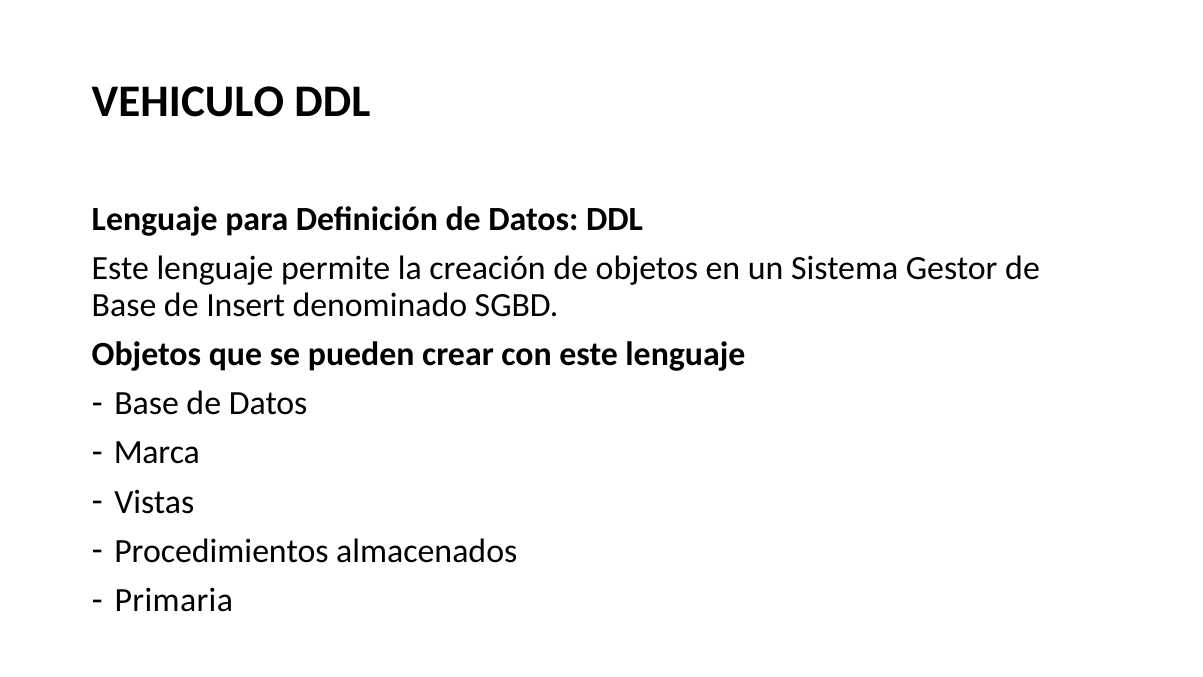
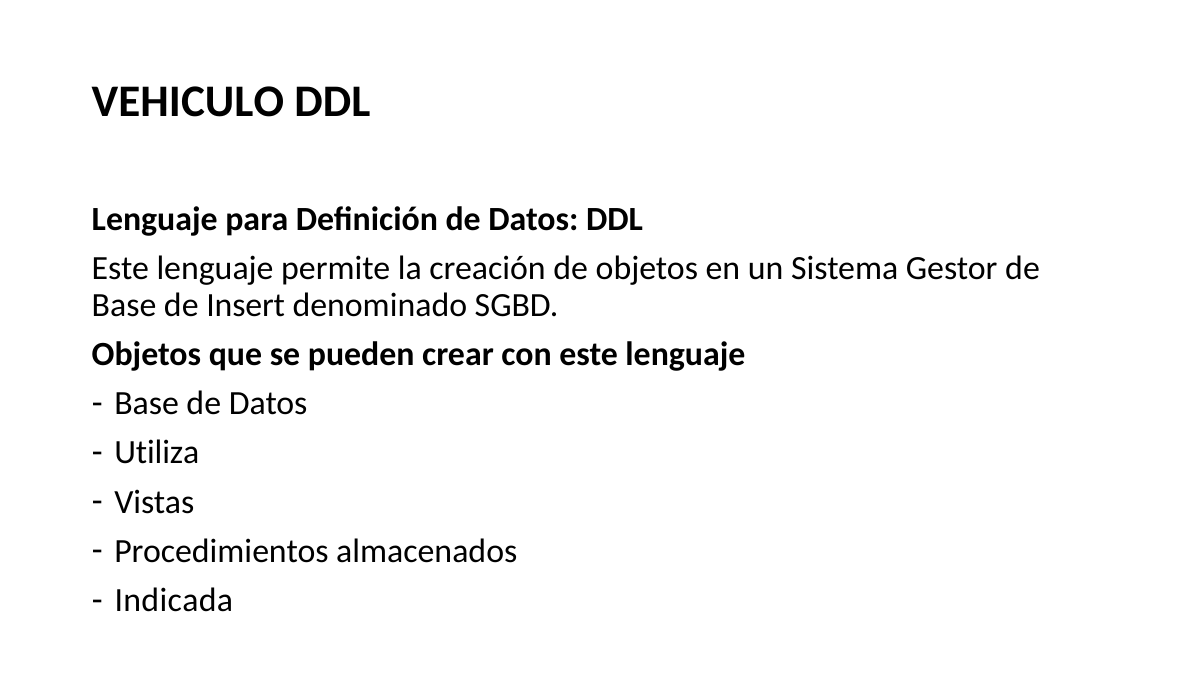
Marca: Marca -> Utiliza (157, 452)
Primaria: Primaria -> Indicada (174, 600)
